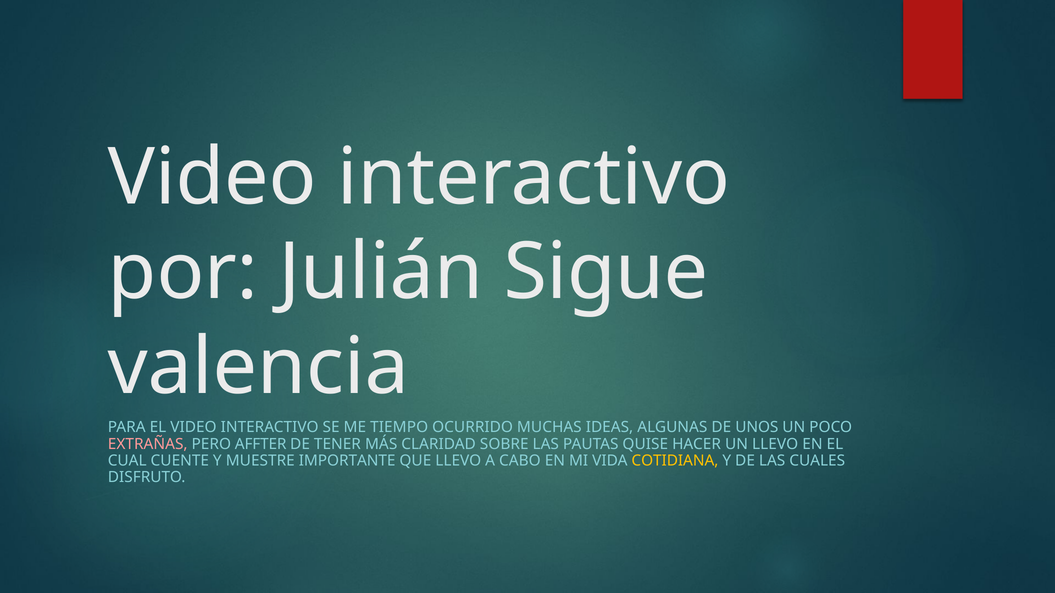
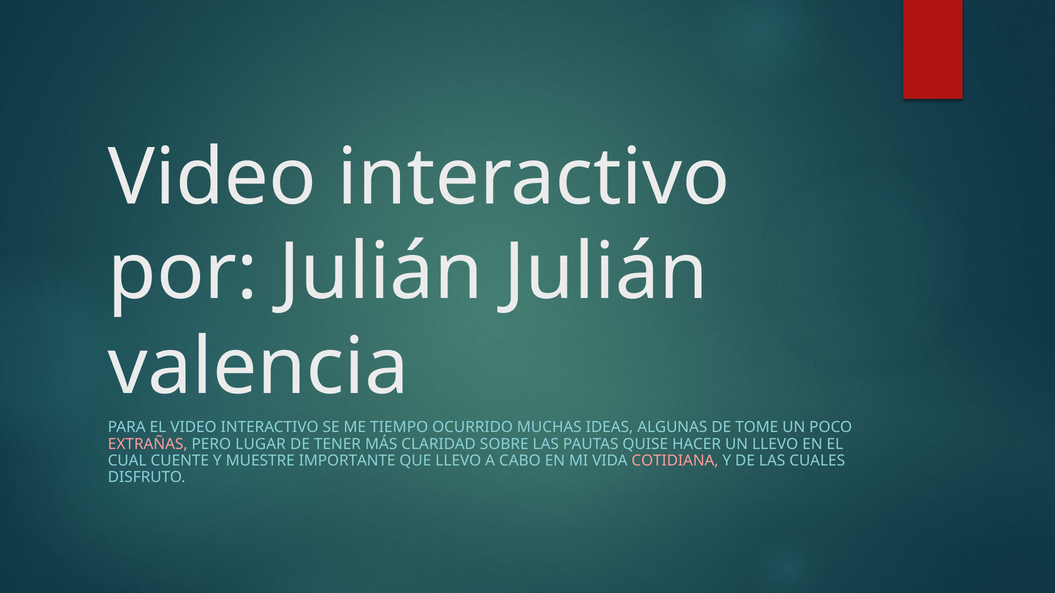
Julián Sigue: Sigue -> Julián (606, 273)
UNOS: UNOS -> TOME (757, 428)
AFFTER: AFFTER -> LUGAR (261, 444)
COTIDIANA colour: yellow -> pink (675, 461)
